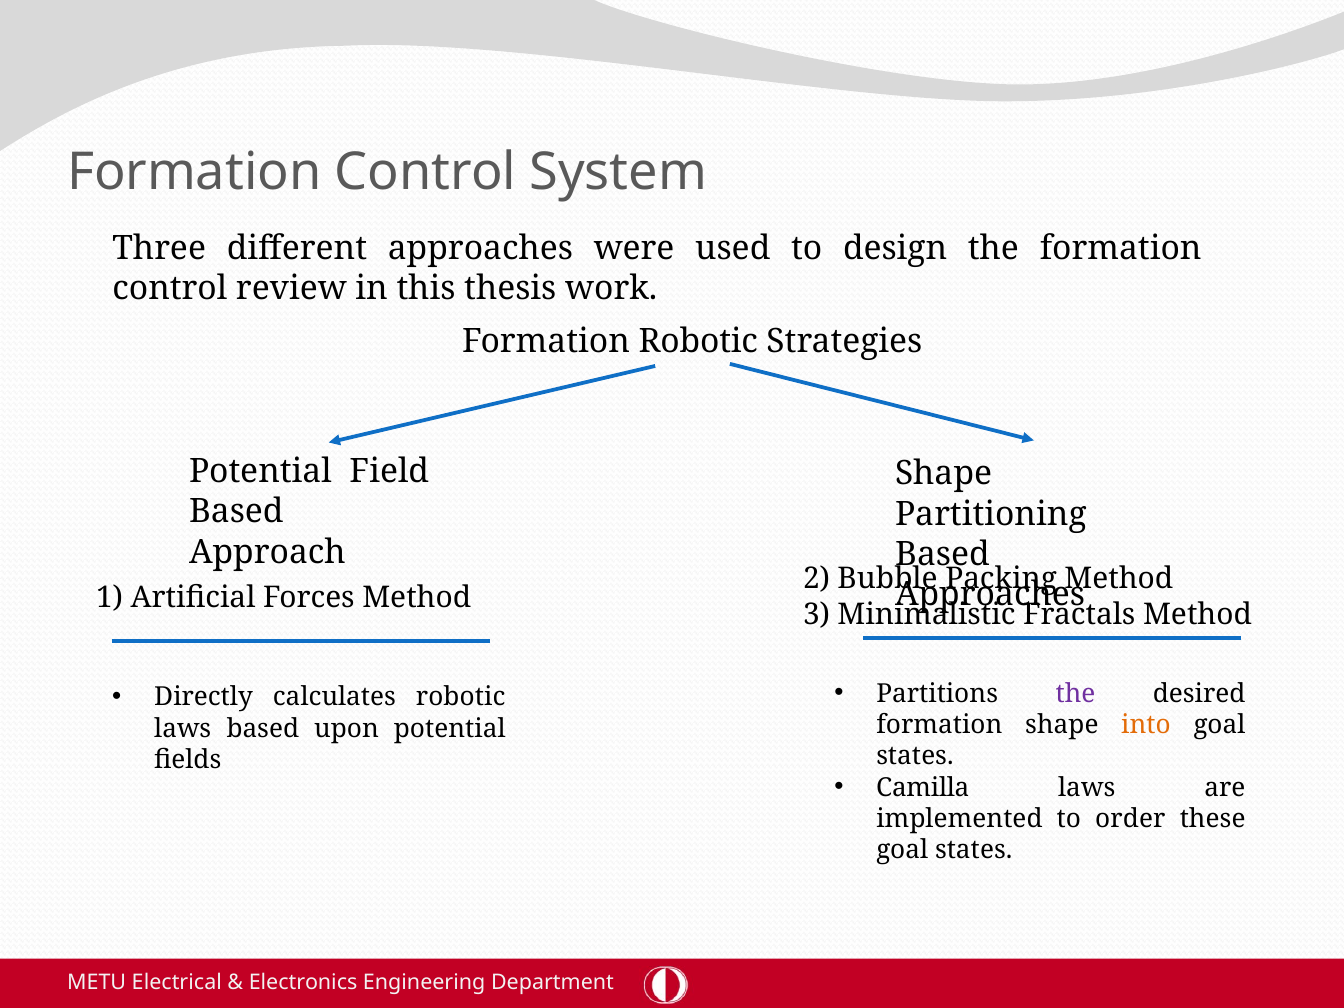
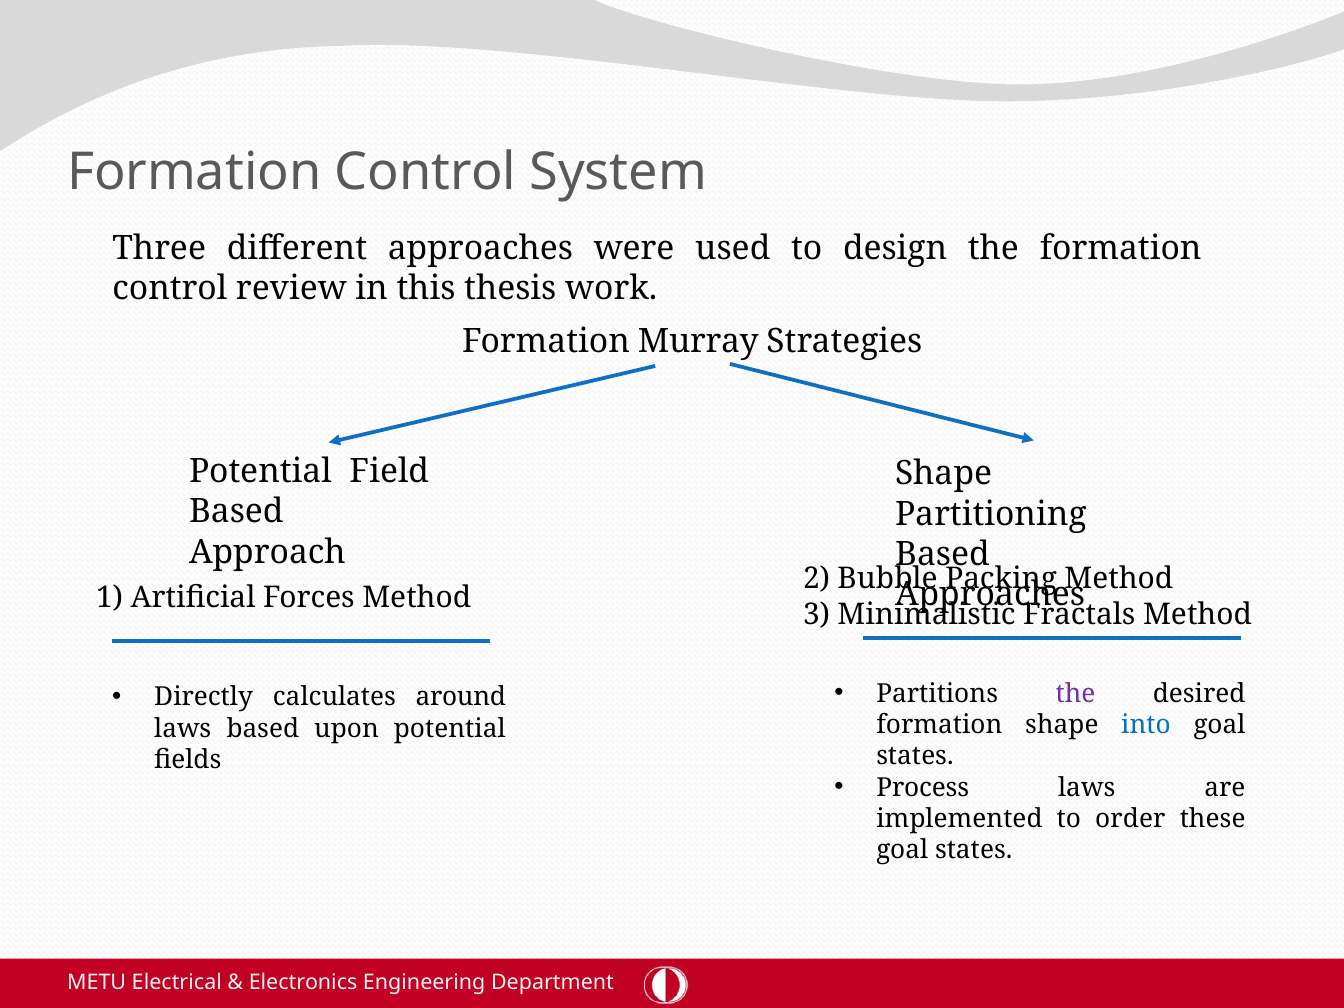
Formation Robotic: Robotic -> Murray (698, 341)
calculates robotic: robotic -> around (461, 697)
into colour: orange -> blue (1146, 725)
Camilla: Camilla -> Process (923, 788)
